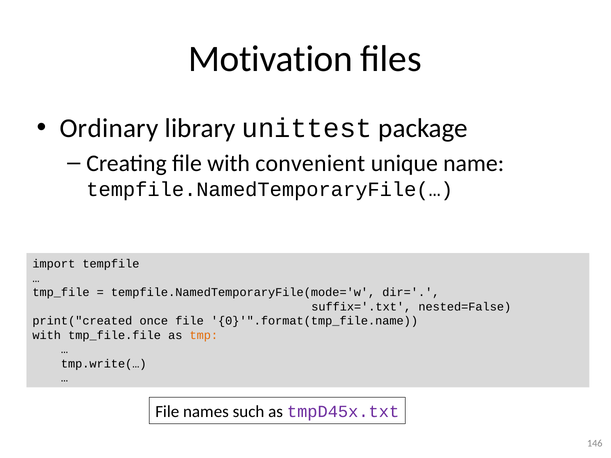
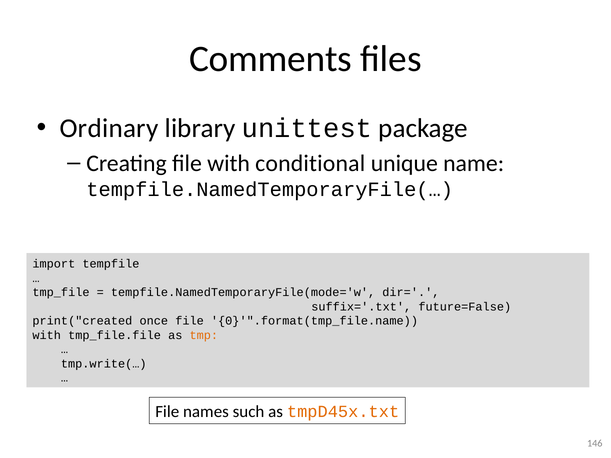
Motivation: Motivation -> Comments (270, 59)
convenient: convenient -> conditional (310, 163)
nested=False: nested=False -> future=False (465, 307)
tmpD45x.txt colour: purple -> orange (343, 412)
